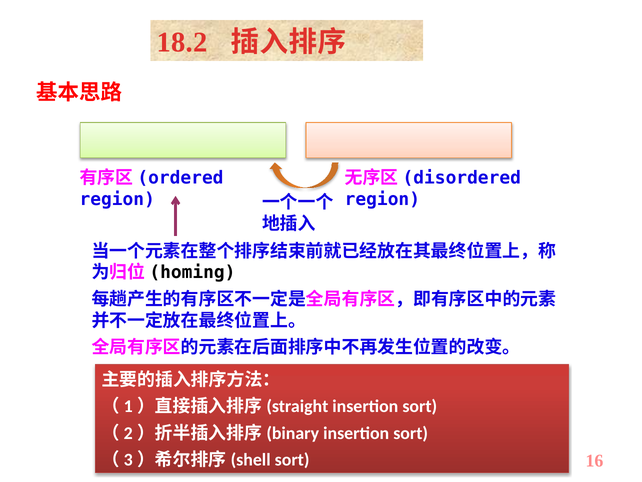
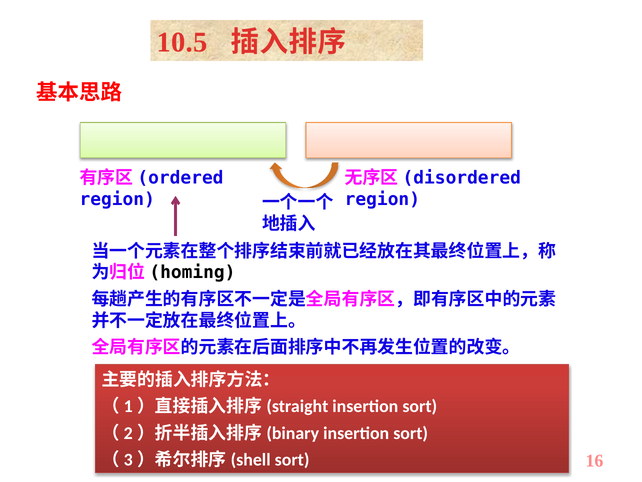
18.2: 18.2 -> 10.5 (182, 42)
